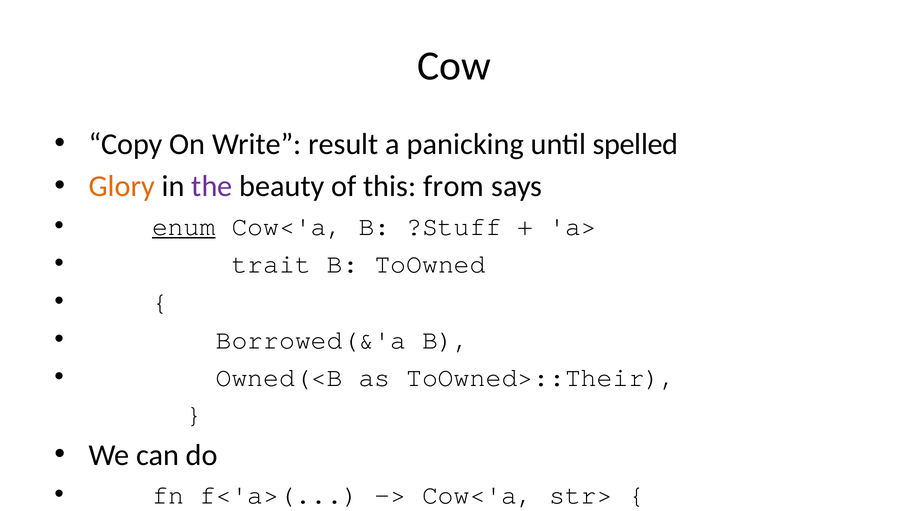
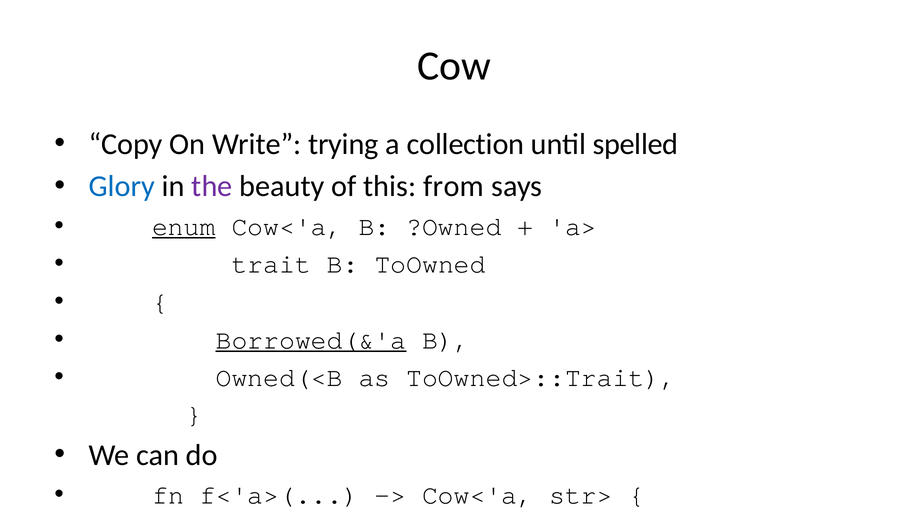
result: result -> trying (343, 144)
panicking: panicking -> collection (466, 144)
Glory colour: orange -> blue (122, 186)
?Stuff: ?Stuff -> ?Owned (454, 226)
Borrowed(&'a underline: none -> present (311, 340)
ToOwned>::Their: ToOwned>::Their -> ToOwned>::Trait (541, 377)
